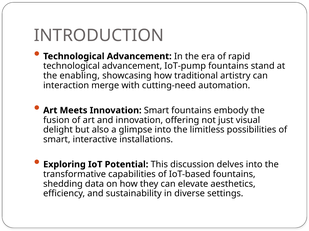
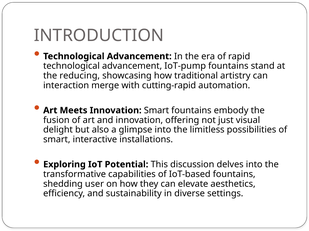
enabling: enabling -> reducing (80, 76)
cutting-need: cutting-need -> cutting-rapid (169, 86)
data: data -> user (94, 184)
